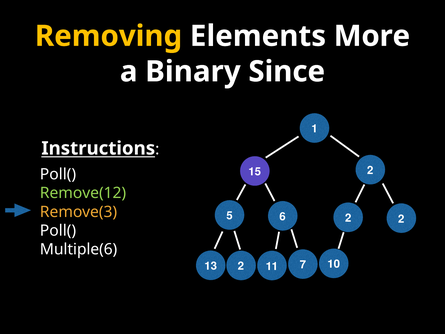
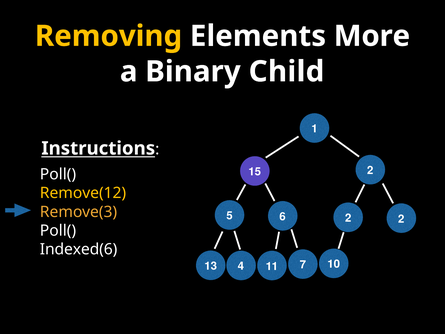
Since: Since -> Child (287, 72)
Remove(12 colour: light green -> yellow (83, 193)
Multiple(6: Multiple(6 -> Indexed(6 (79, 249)
13 2: 2 -> 4 (241, 266)
